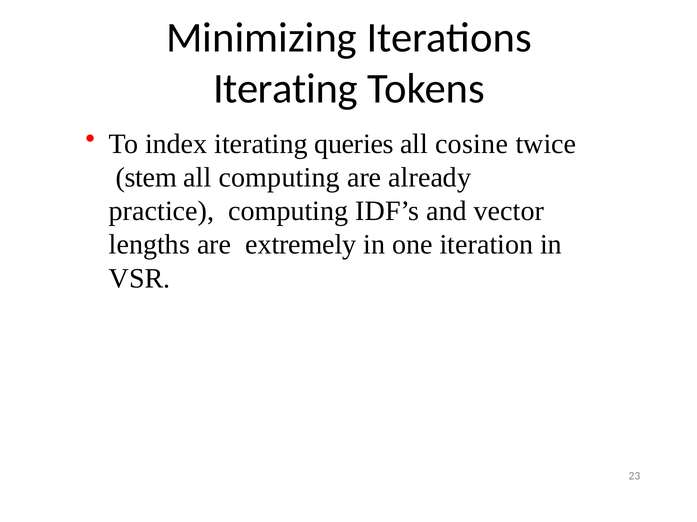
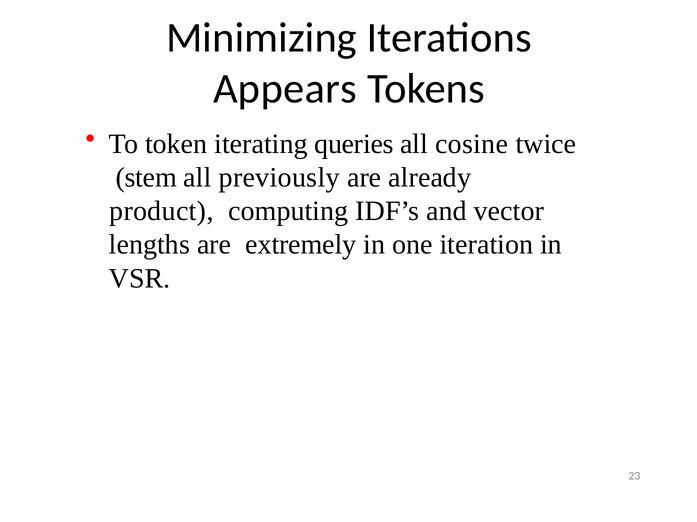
Iterating: Iterating -> Appears (285, 89)
index: index -> token (176, 144)
all computing: computing -> previously (279, 178)
practice: practice -> product (161, 211)
